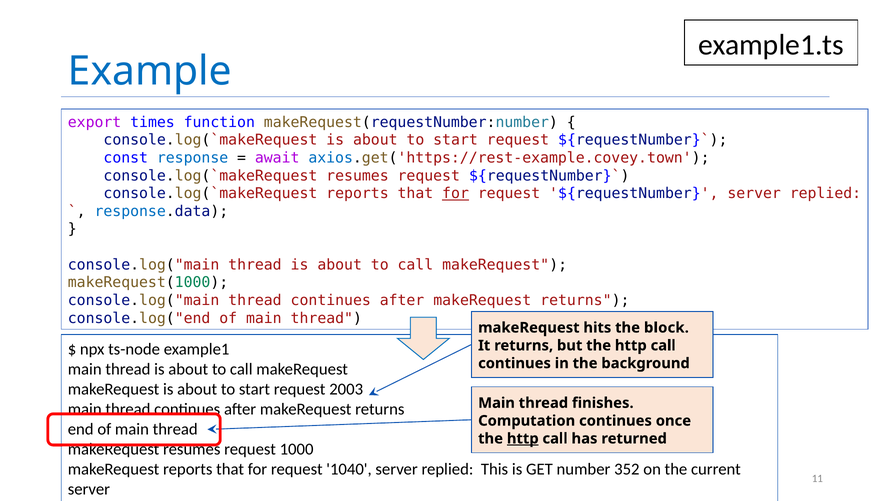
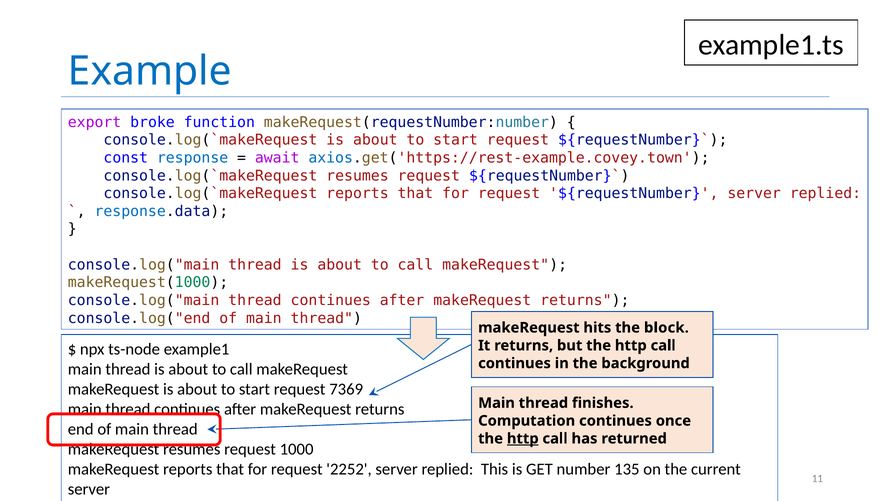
times: times -> broke (152, 122)
for underline: present -> none (456, 194)
2003: 2003 -> 7369 (346, 389)
1040: 1040 -> 2252 (349, 469)
352: 352 -> 135 (627, 469)
